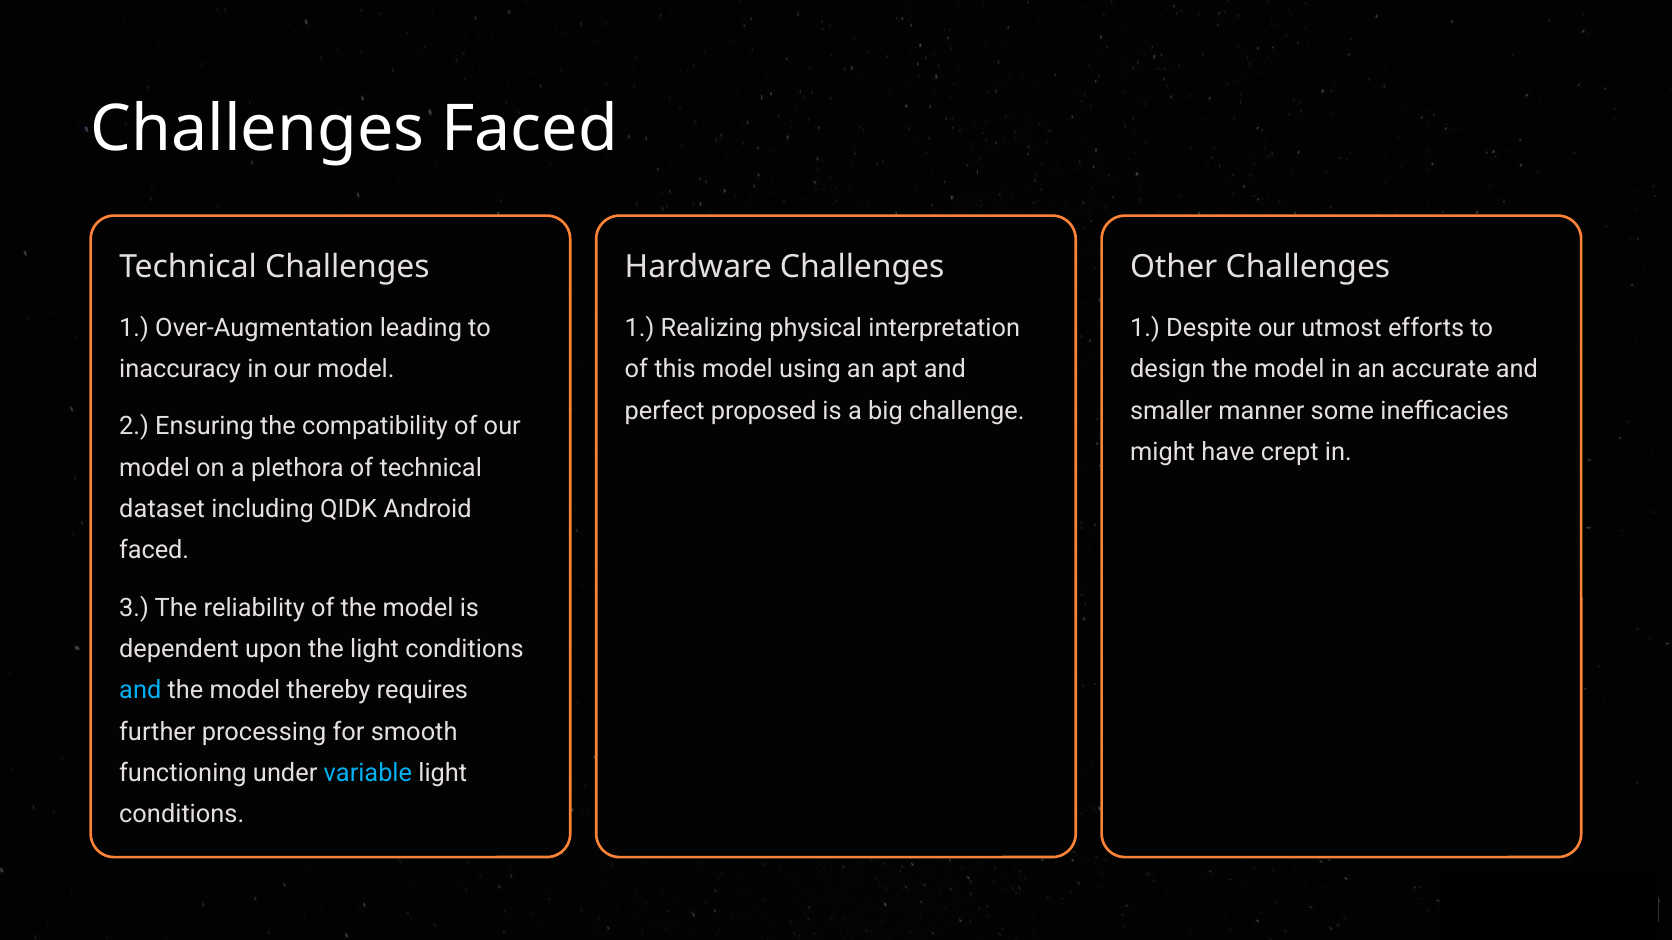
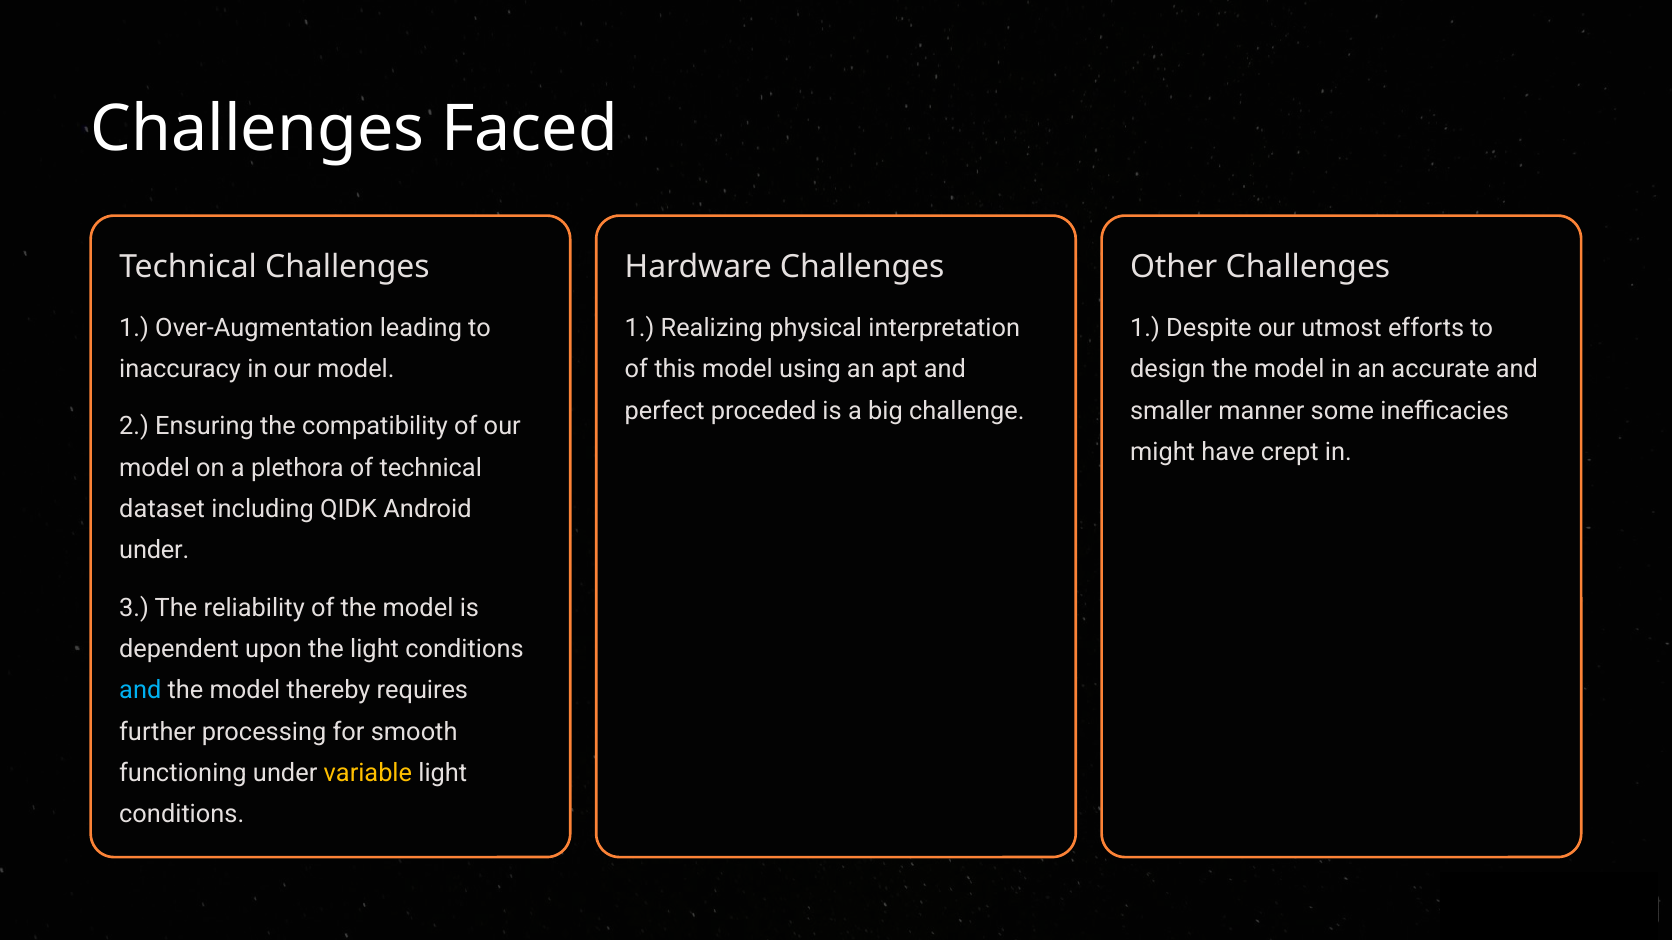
proposed: proposed -> proceded (764, 411)
faced: faced -> under (154, 551)
variable colour: light blue -> yellow (368, 774)
